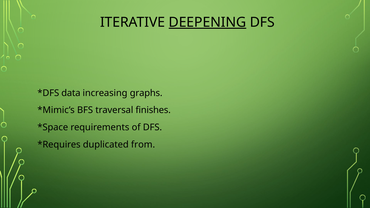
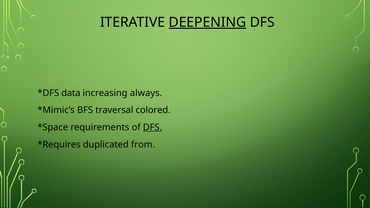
graphs: graphs -> always (146, 93)
finishes: finishes -> colored (153, 110)
DFS underline: none -> present (152, 127)
